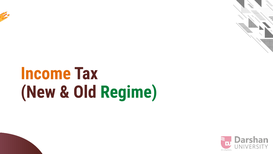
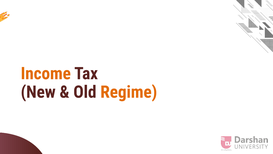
Regime colour: green -> orange (129, 92)
